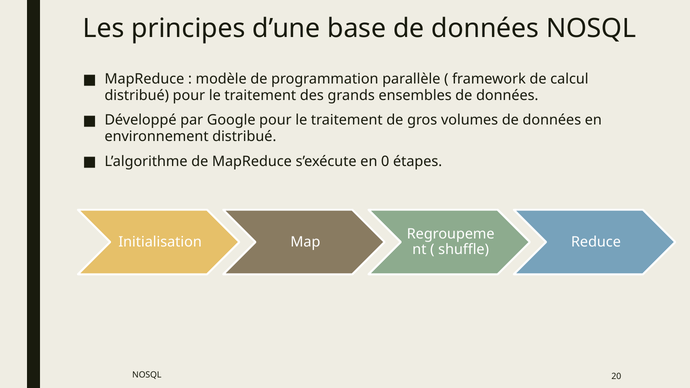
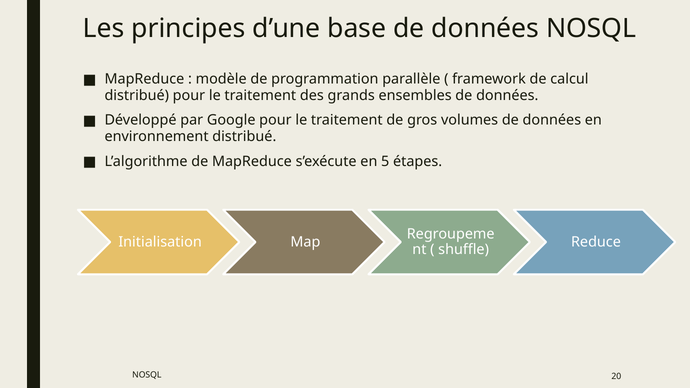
0: 0 -> 5 (385, 161)
